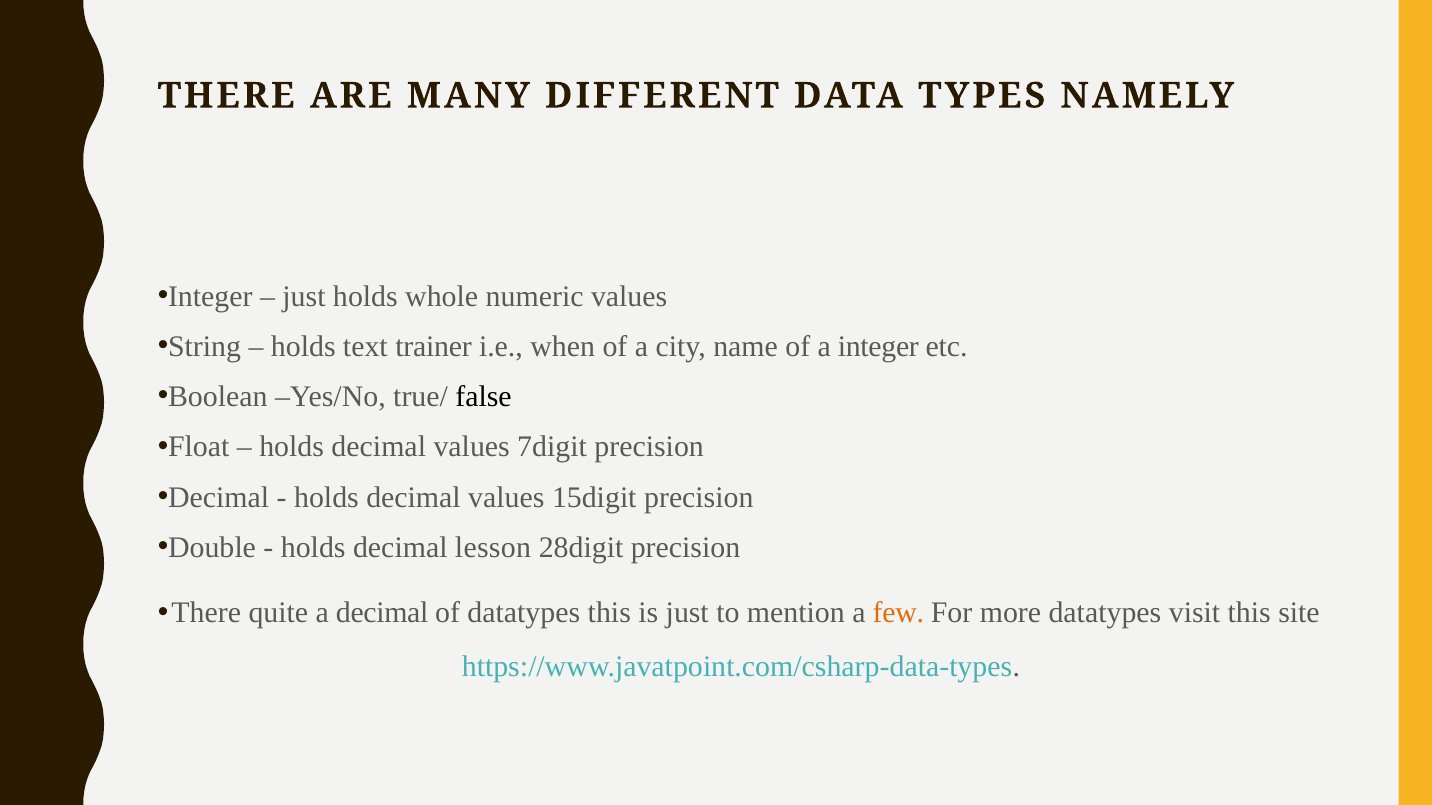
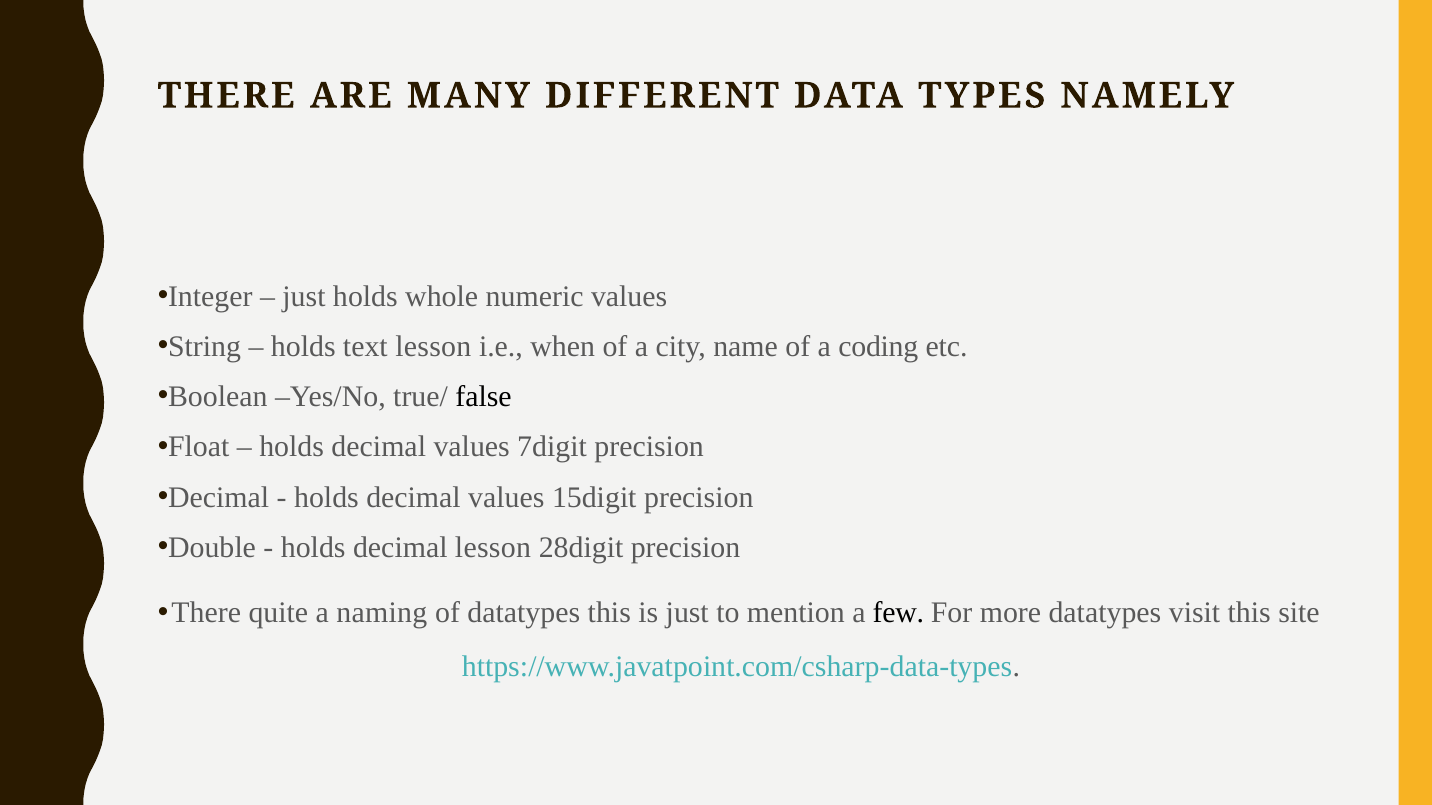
text trainer: trainer -> lesson (433, 347)
a integer: integer -> coding (878, 347)
a decimal: decimal -> naming (382, 613)
few colour: orange -> black (898, 613)
